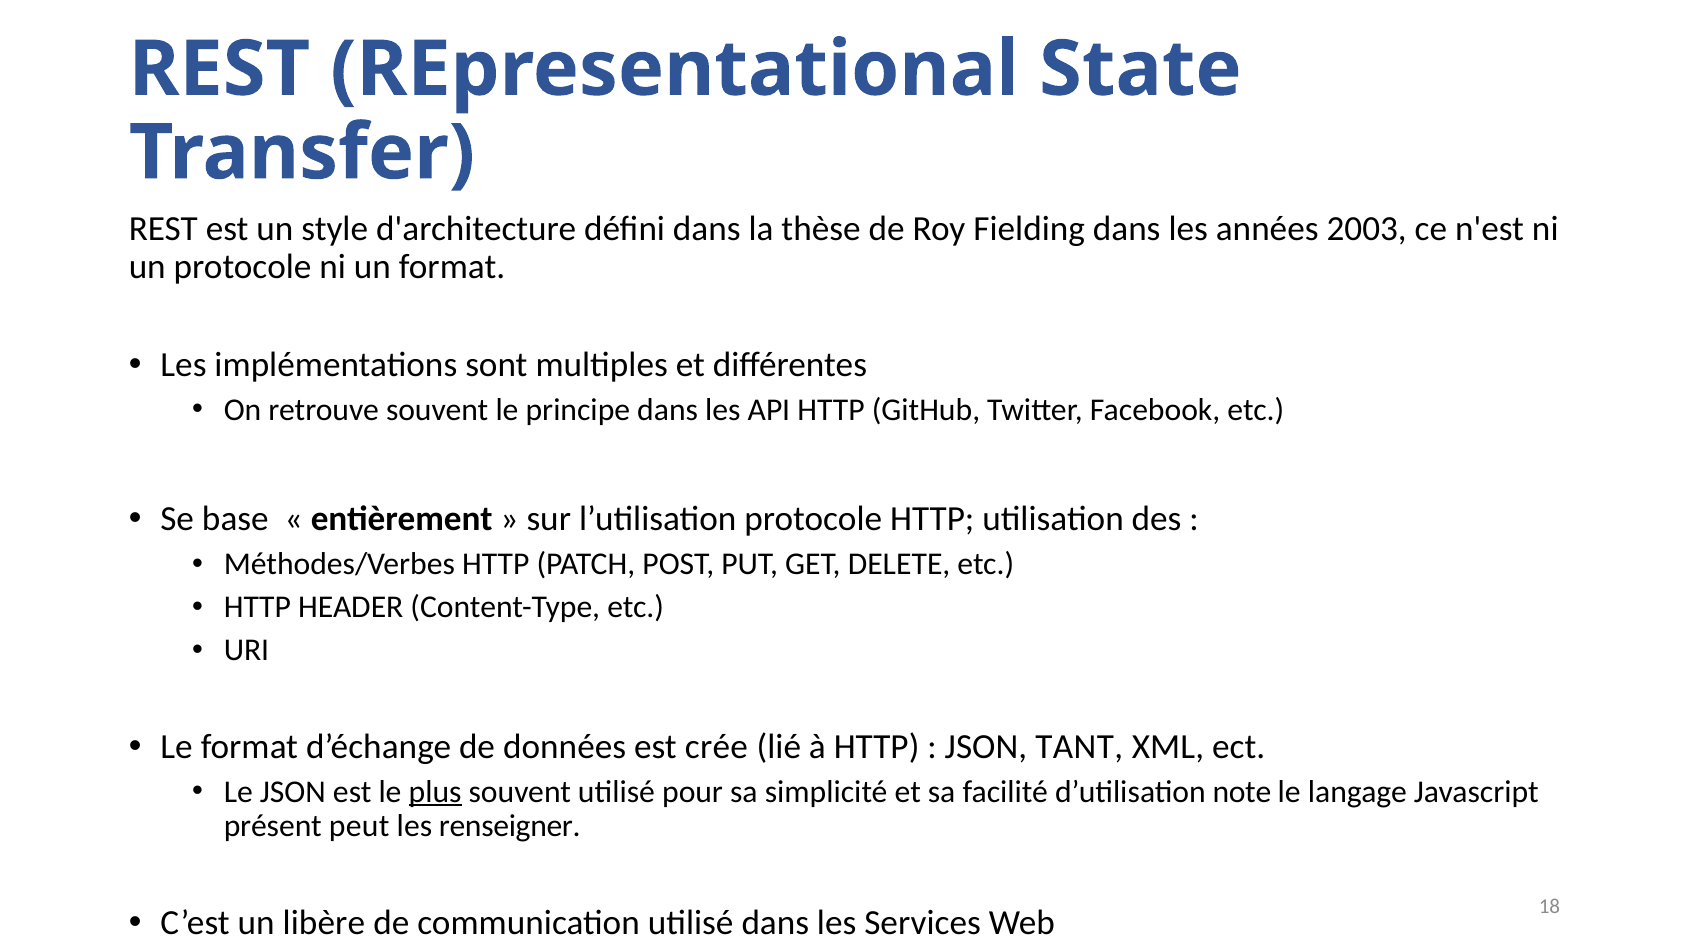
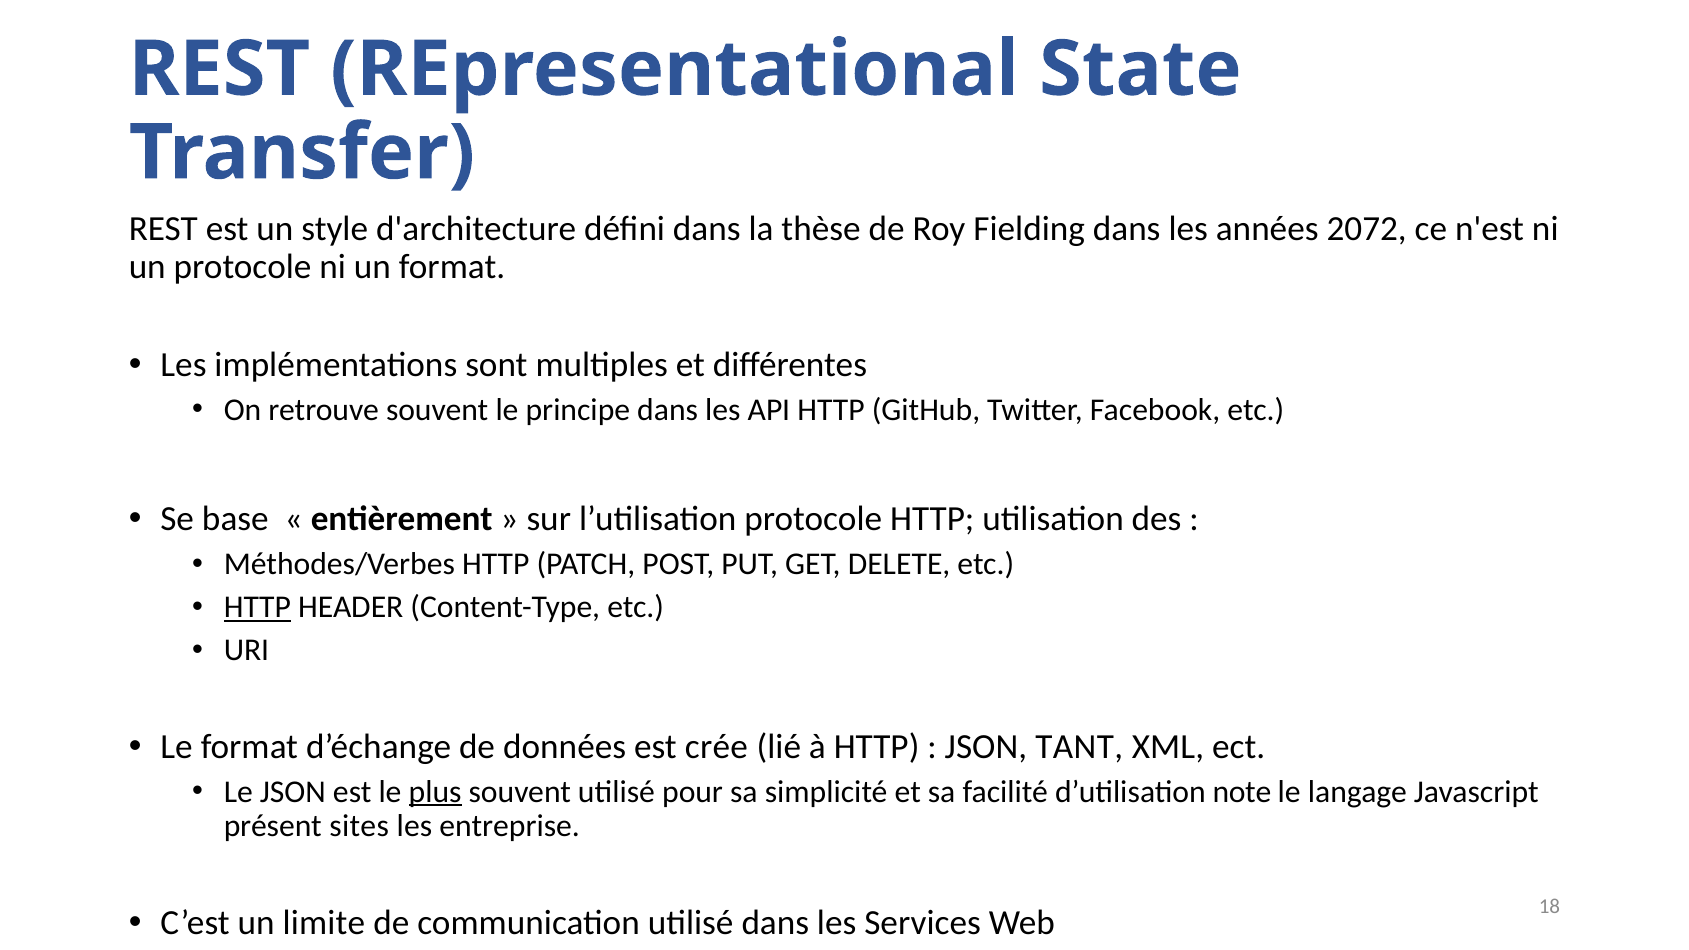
2003: 2003 -> 2072 (1367, 229)
HTTP underline: none -> present (257, 607)
peut: peut -> sites (359, 826)
renseigner: renseigner -> entreprise (510, 826)
libère: libère -> limite (324, 923)
